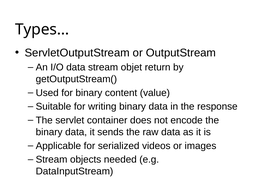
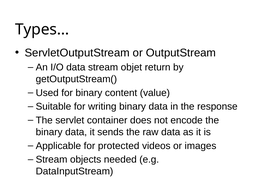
serialized: serialized -> protected (119, 146)
